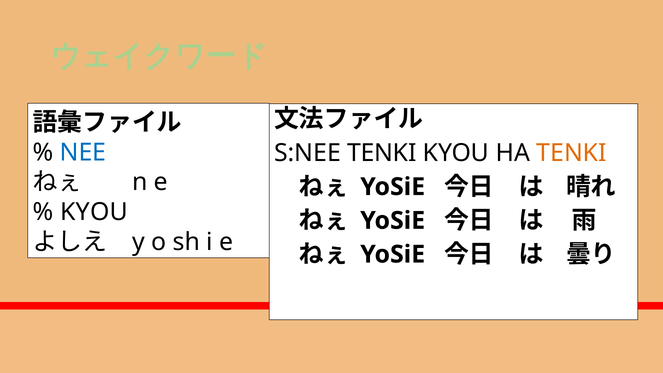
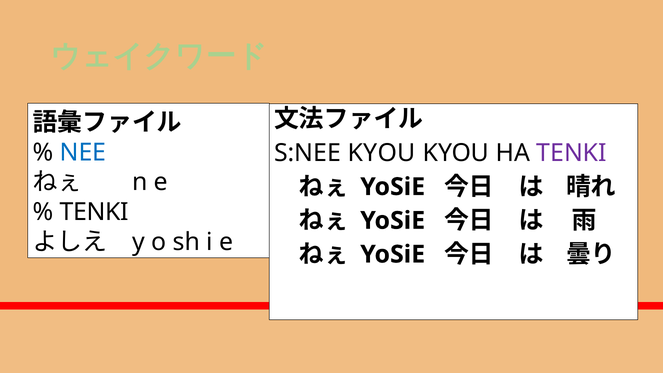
S:NEE TENKI: TENKI -> KYOU (382, 153)
TENKI colour: orange -> purple (572, 153)
KYOU: KYOU -> TENKI (94, 212)
